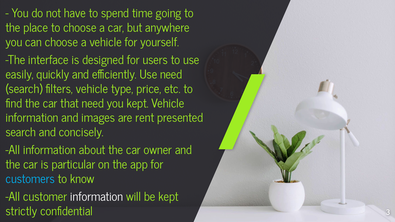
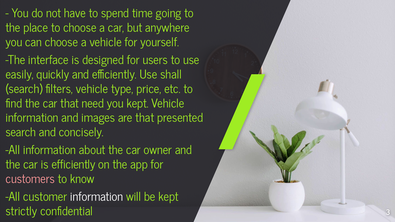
Use need: need -> shall (171, 75)
are rent: rent -> that (145, 118)
is particular: particular -> efficiently (73, 165)
customers colour: light blue -> pink (30, 179)
